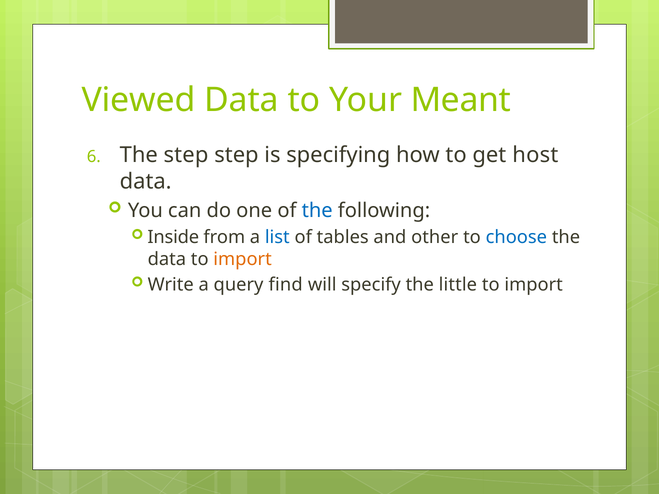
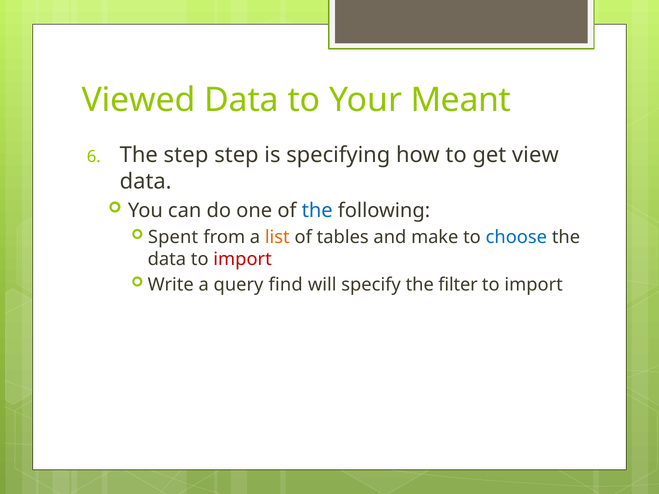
host: host -> view (535, 155)
Inside: Inside -> Spent (173, 237)
list colour: blue -> orange (277, 237)
other: other -> make (435, 237)
import colour: orange -> red (243, 259)
little: little -> filter (458, 285)
